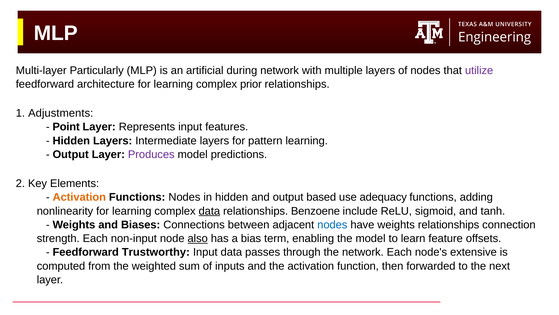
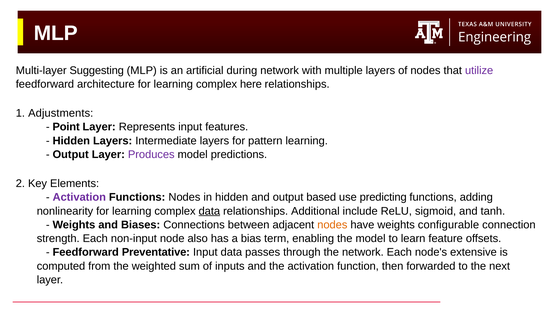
Particularly: Particularly -> Suggesting (97, 70)
prior: prior -> here (251, 84)
Activation colour: orange -> purple (79, 197)
adequacy: adequacy -> predicting (383, 197)
Benzoene: Benzoene -> Additional (315, 211)
nodes colour: blue -> orange (332, 224)
weights relationships: relationships -> configurable (448, 224)
also underline: present -> none (198, 238)
Trustworthy: Trustworthy -> Preventative (156, 252)
